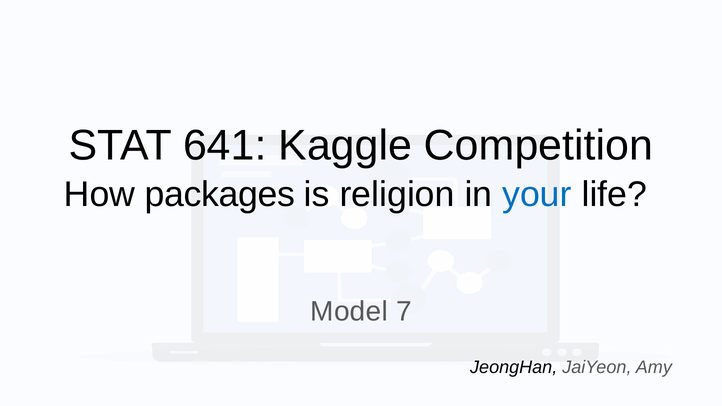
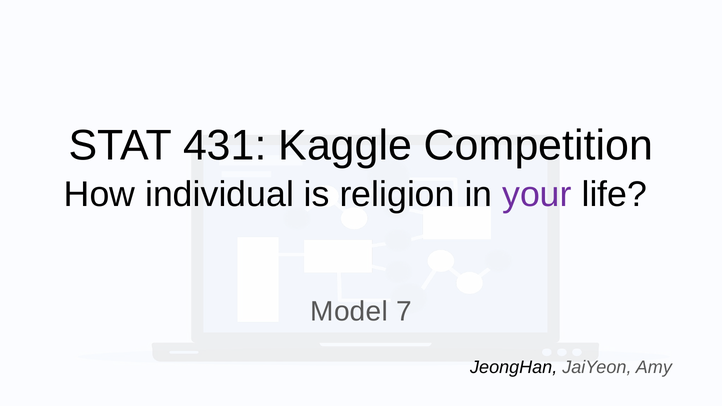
641: 641 -> 431 (225, 146)
packages: packages -> individual (220, 194)
your colour: blue -> purple (537, 194)
